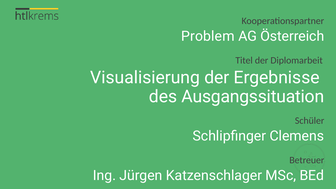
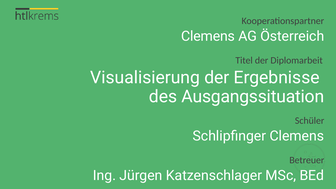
Problem: Problem -> Clemens (208, 36)
